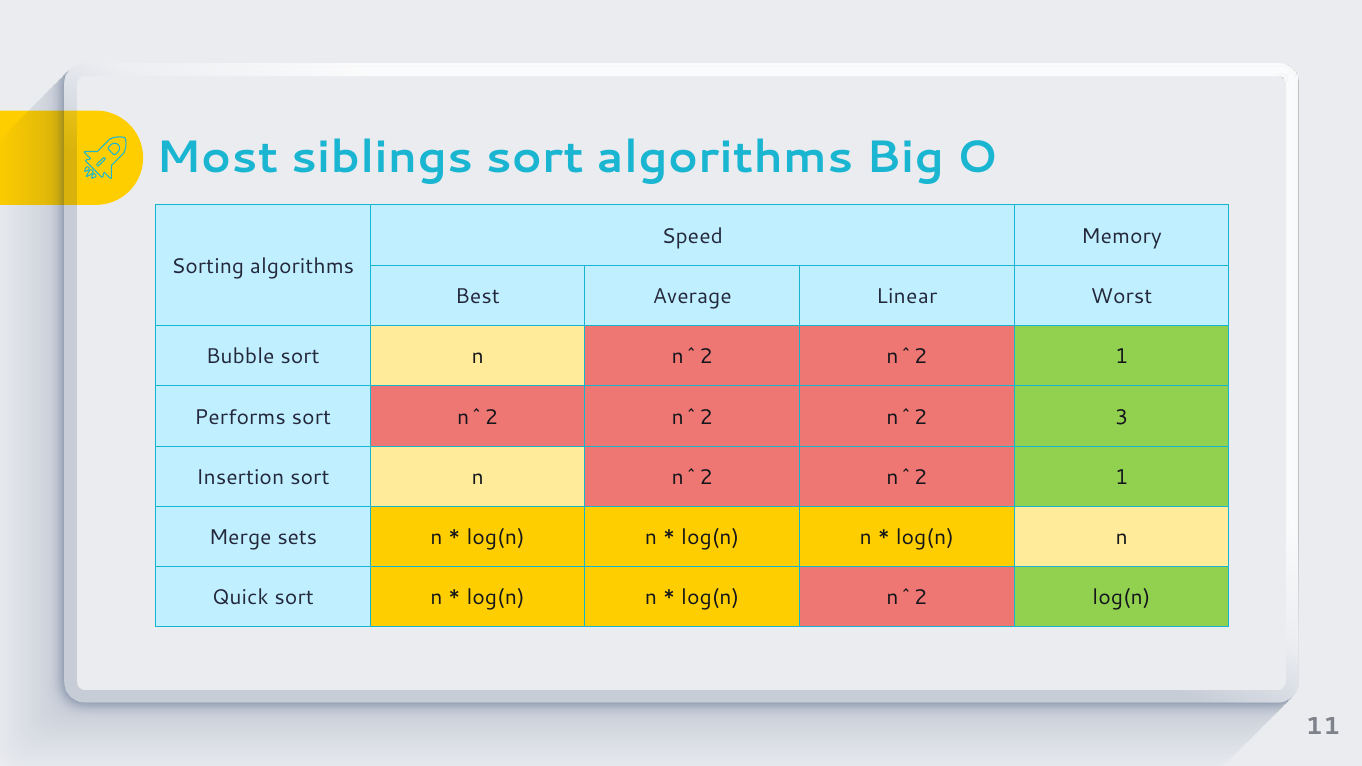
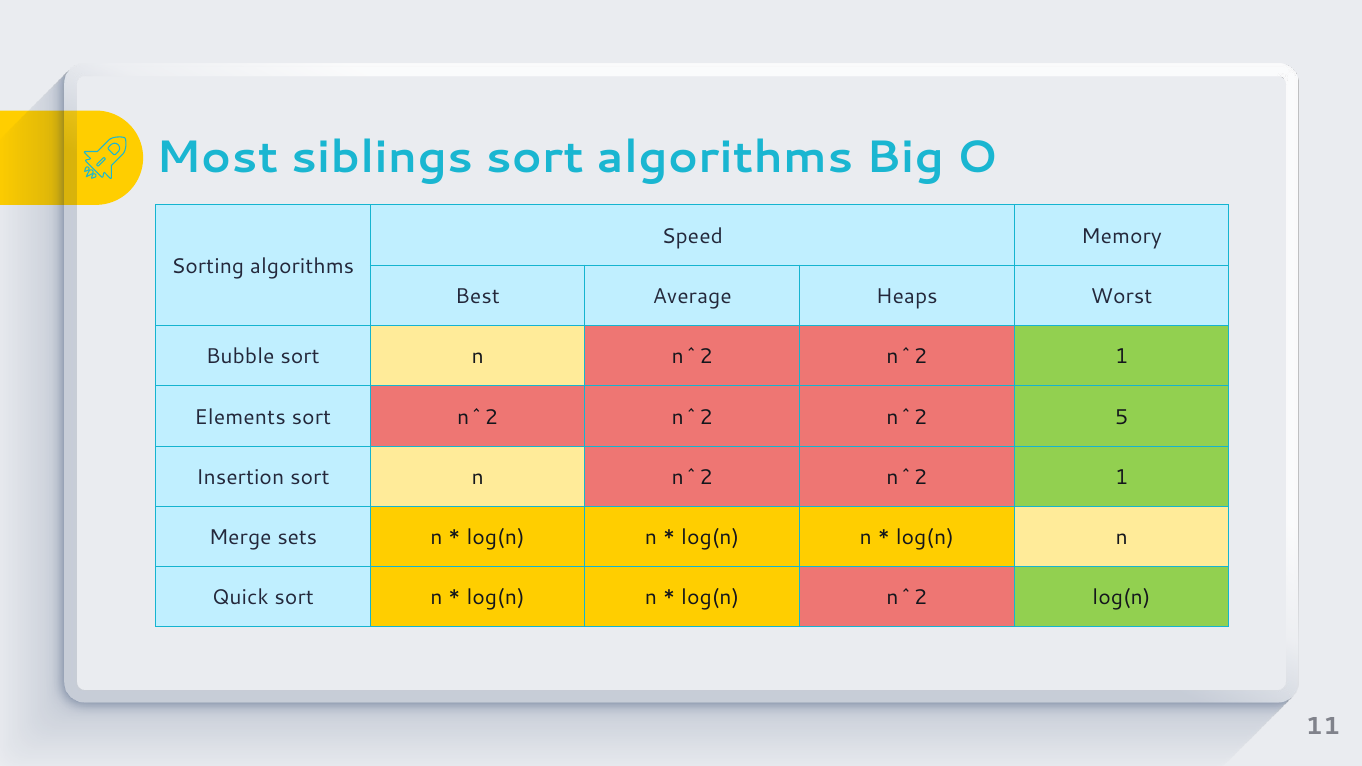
Linear: Linear -> Heaps (907, 297)
Performs: Performs -> Elements (240, 417)
3: 3 -> 5 (1122, 417)
